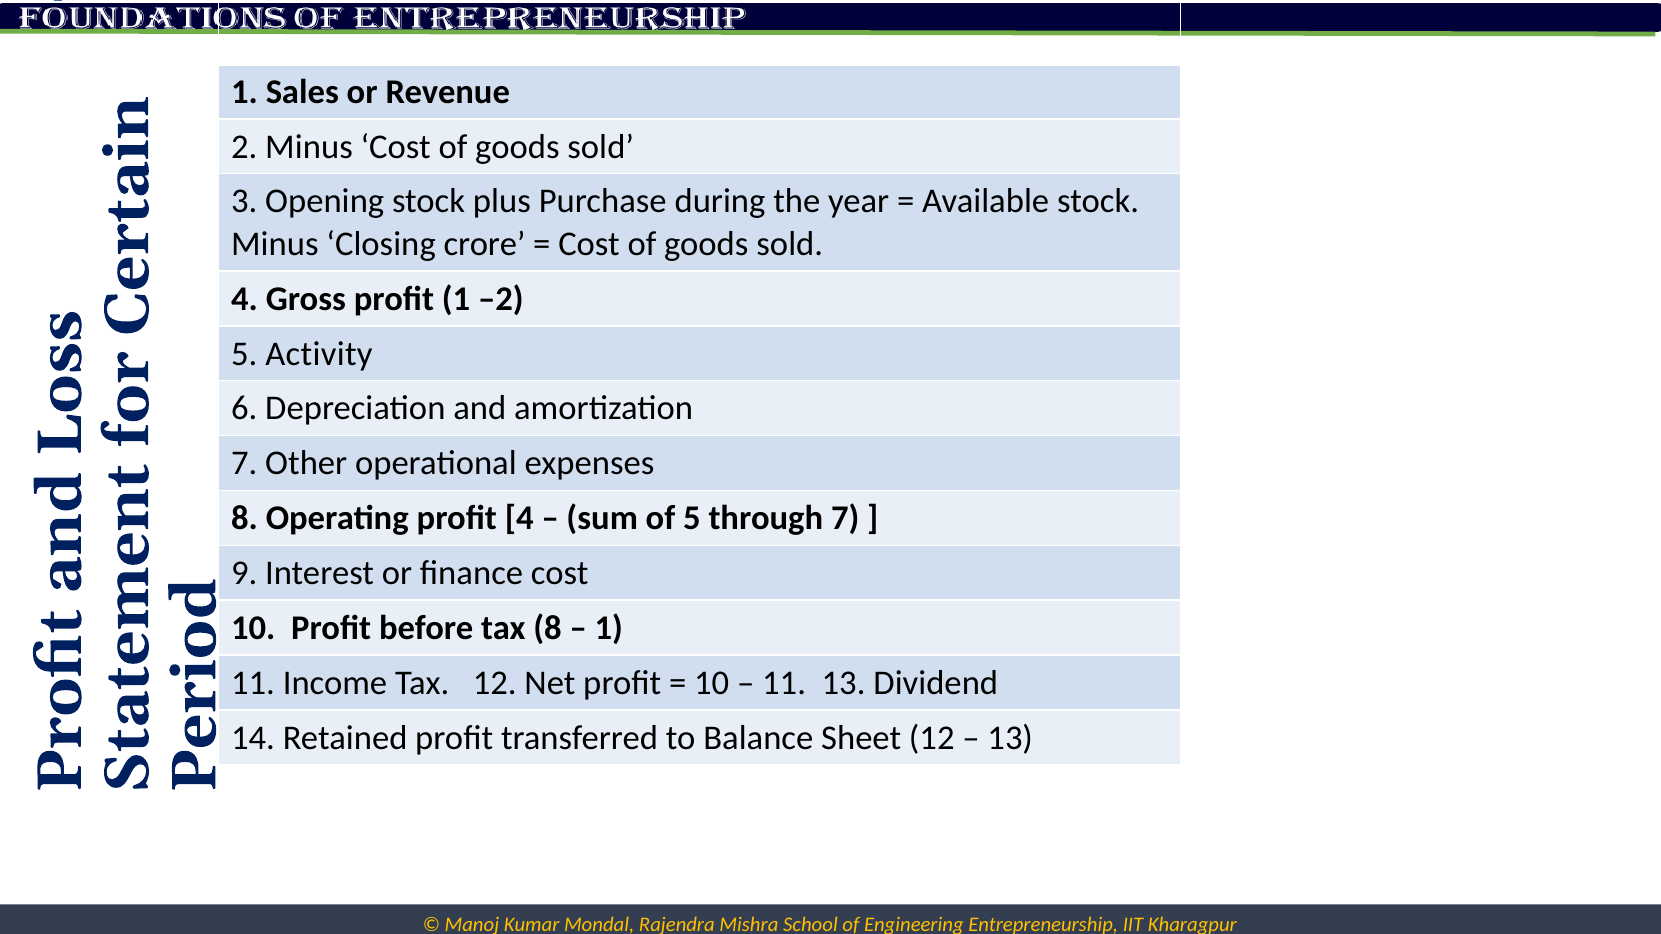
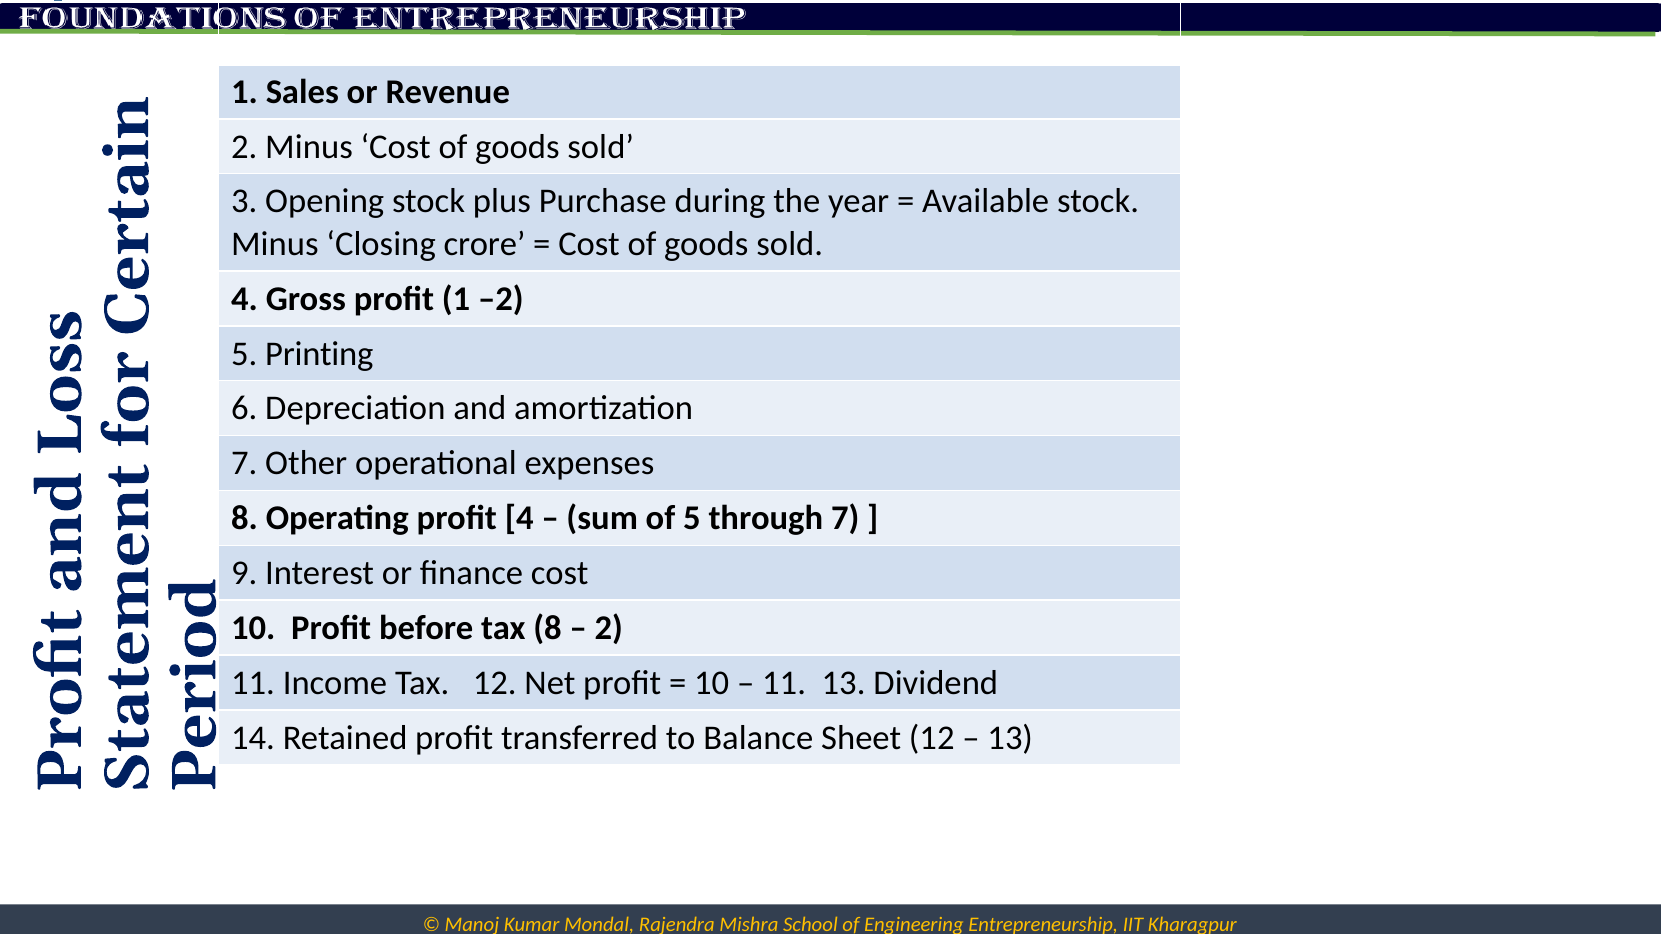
Activity: Activity -> Printing (319, 354)
1: 1 -> 2 (609, 628)
